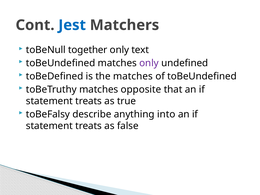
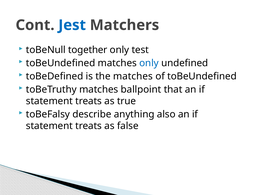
text: text -> test (140, 50)
only colour: purple -> blue (149, 63)
opposite: opposite -> ballpoint (141, 89)
into: into -> also (166, 114)
